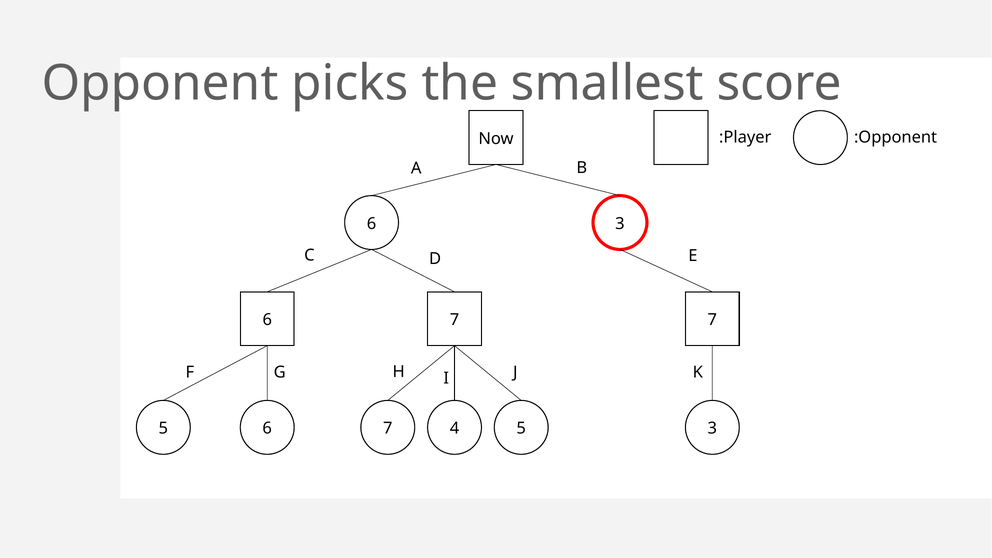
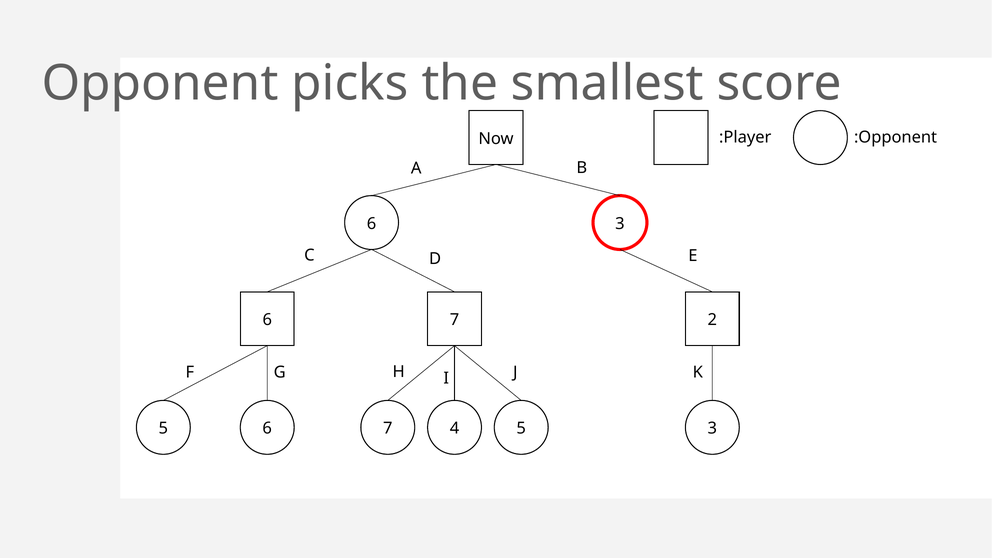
7 7: 7 -> 2 (712, 320)
